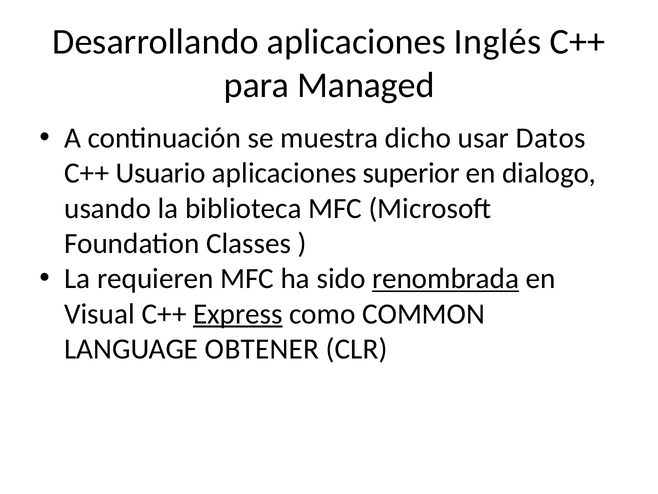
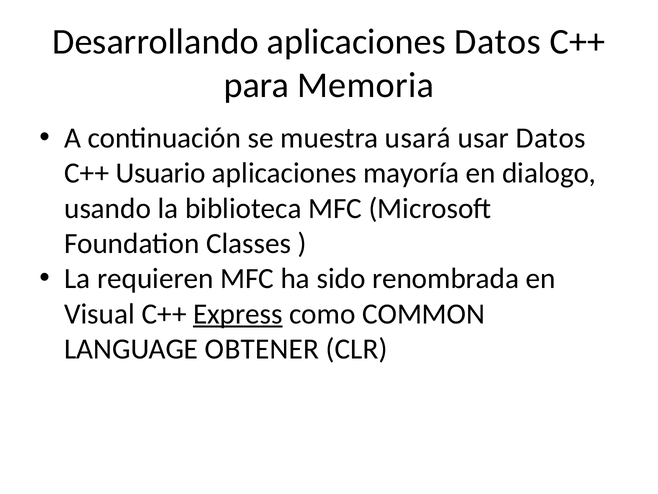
aplicaciones Inglés: Inglés -> Datos (498, 42)
Managed: Managed -> Memoria (366, 85)
dicho: dicho -> usará (418, 138)
superior: superior -> mayoría (411, 173)
renombrada underline: present -> none (446, 278)
